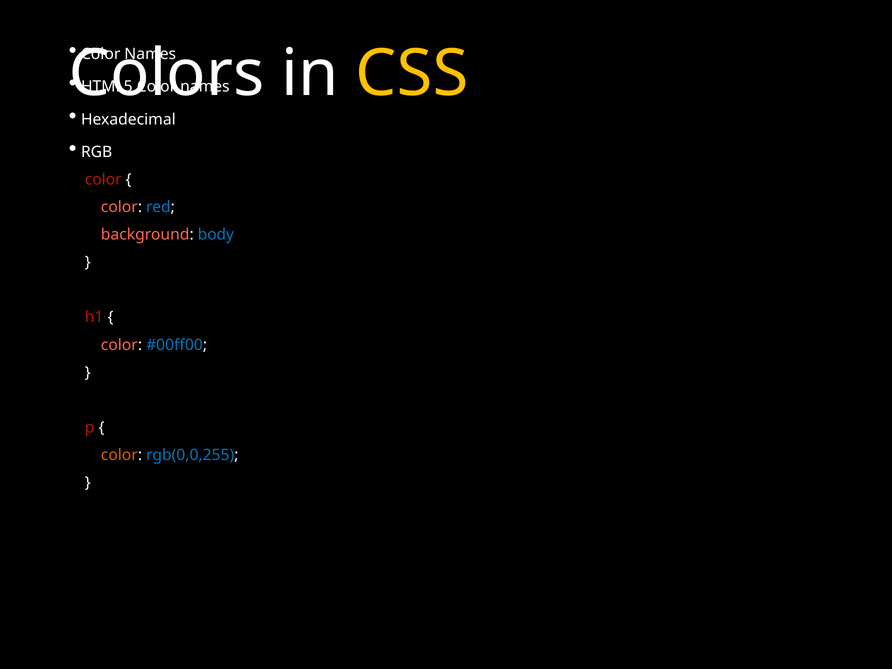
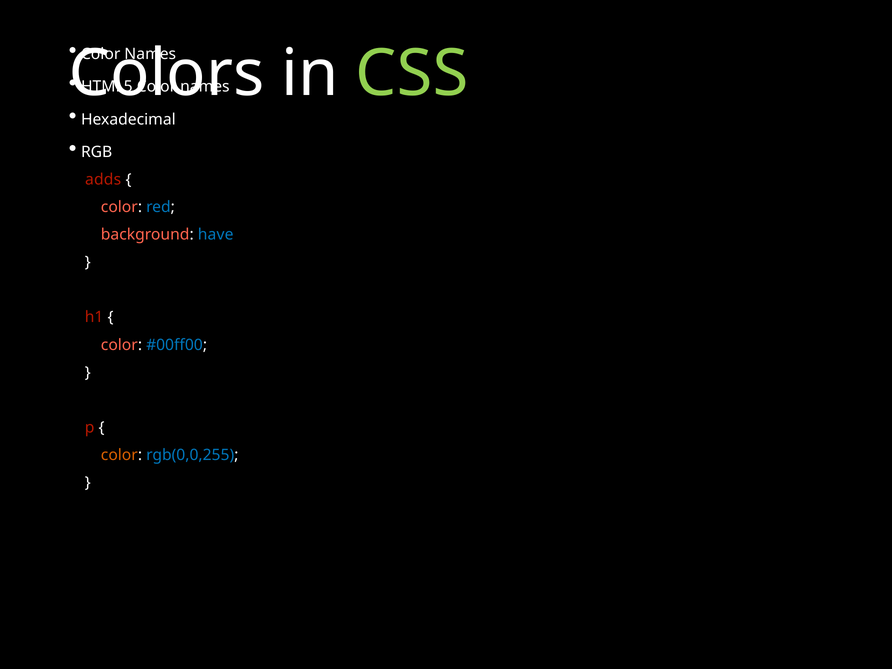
CSS colour: yellow -> light green (412, 74)
color: color -> adds (103, 180)
body: body -> have (216, 235)
